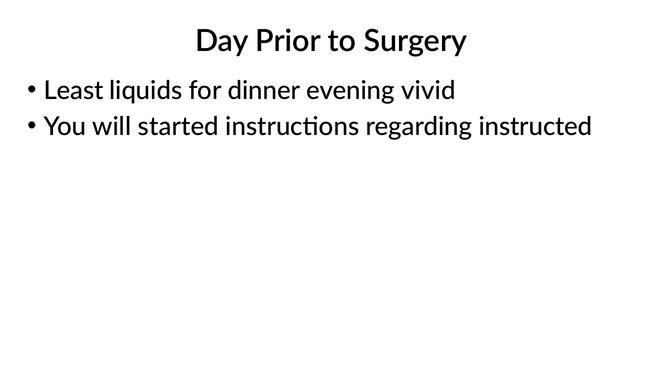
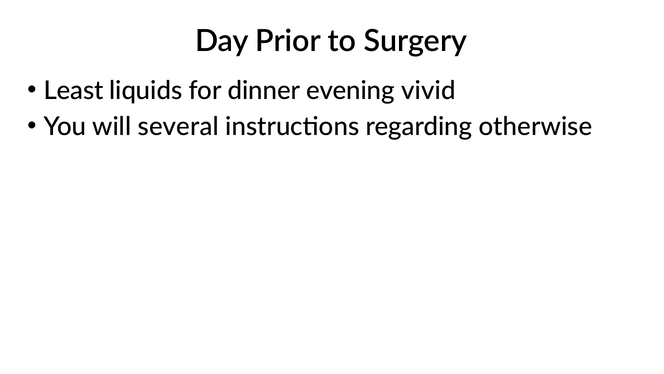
started: started -> several (178, 127)
instructed: instructed -> otherwise (535, 127)
